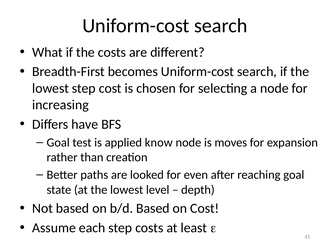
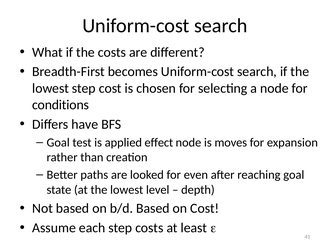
increasing: increasing -> conditions (61, 105)
know: know -> effect (159, 142)
